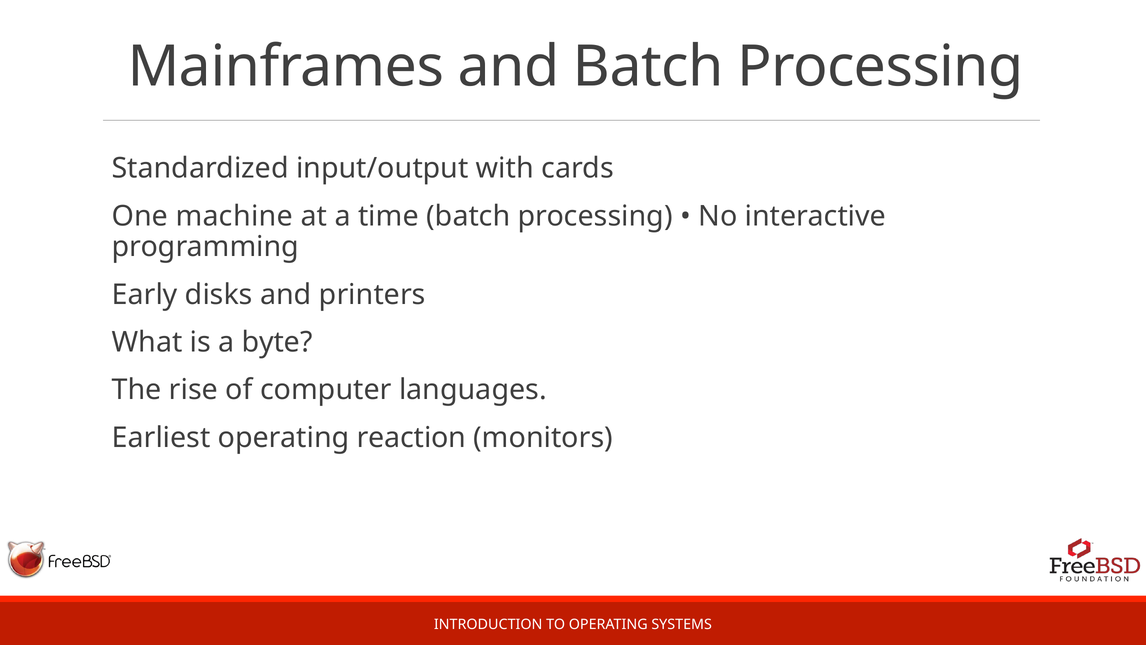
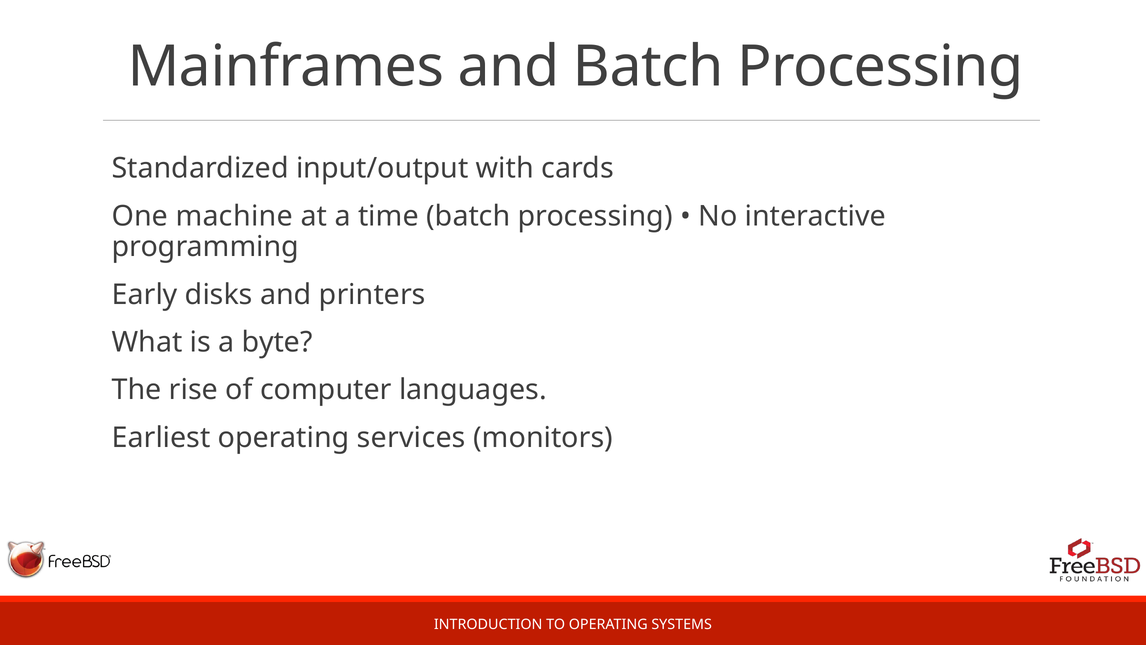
reaction: reaction -> services (411, 437)
